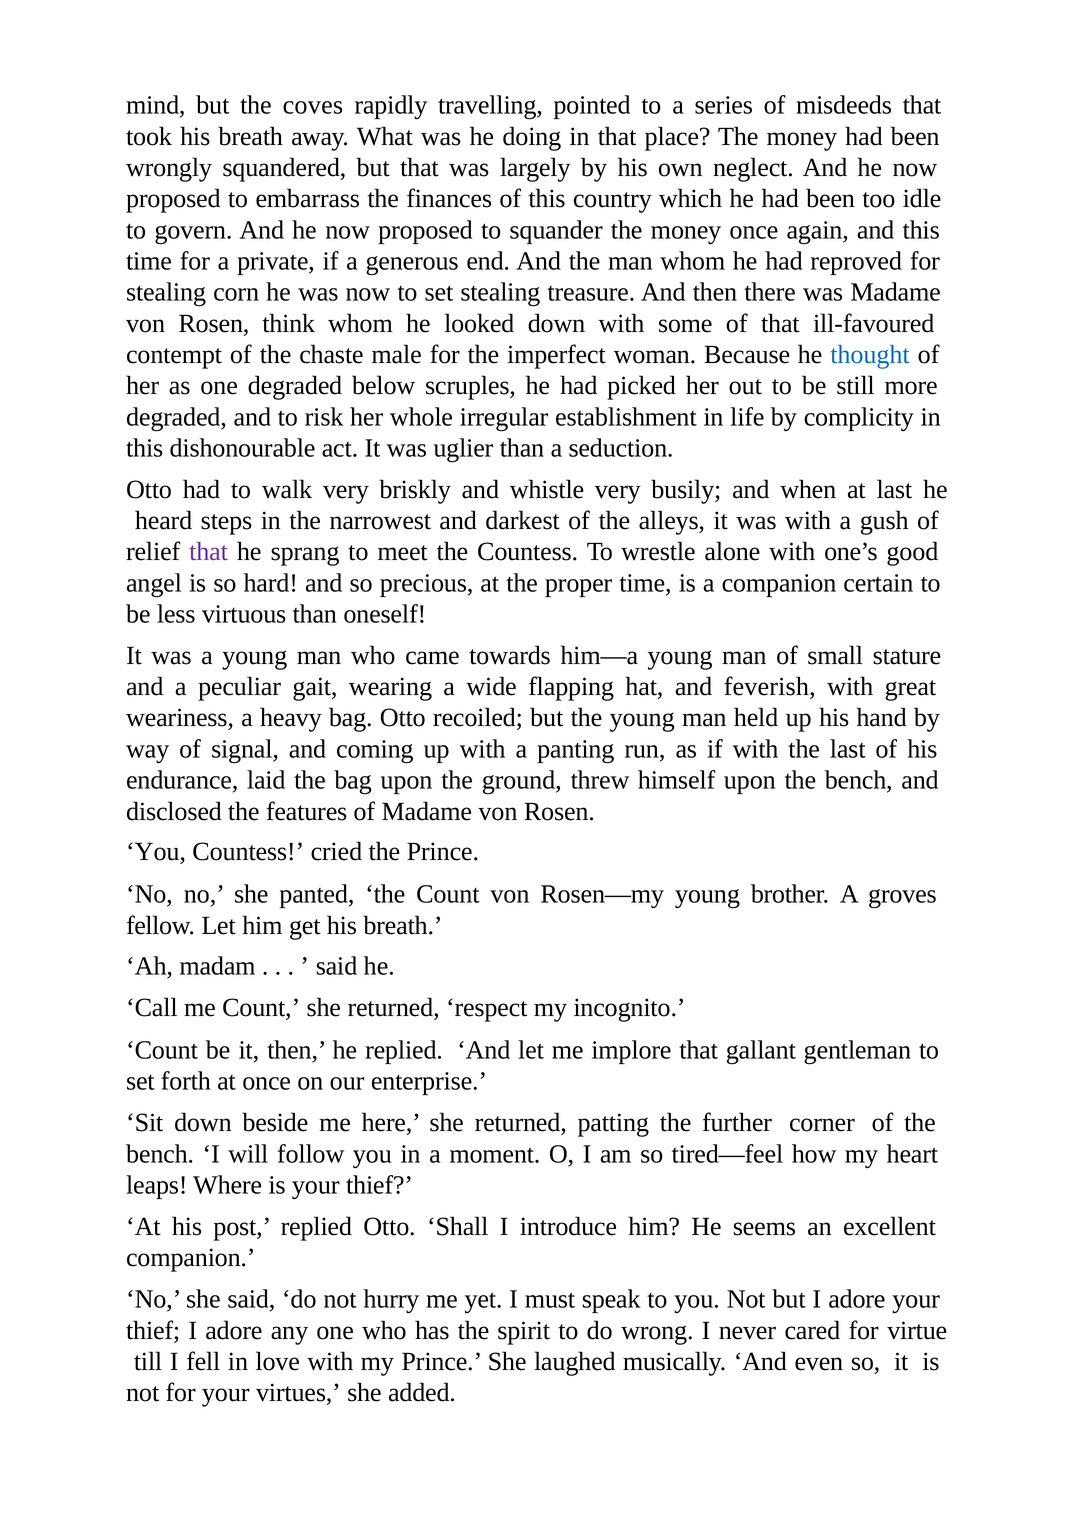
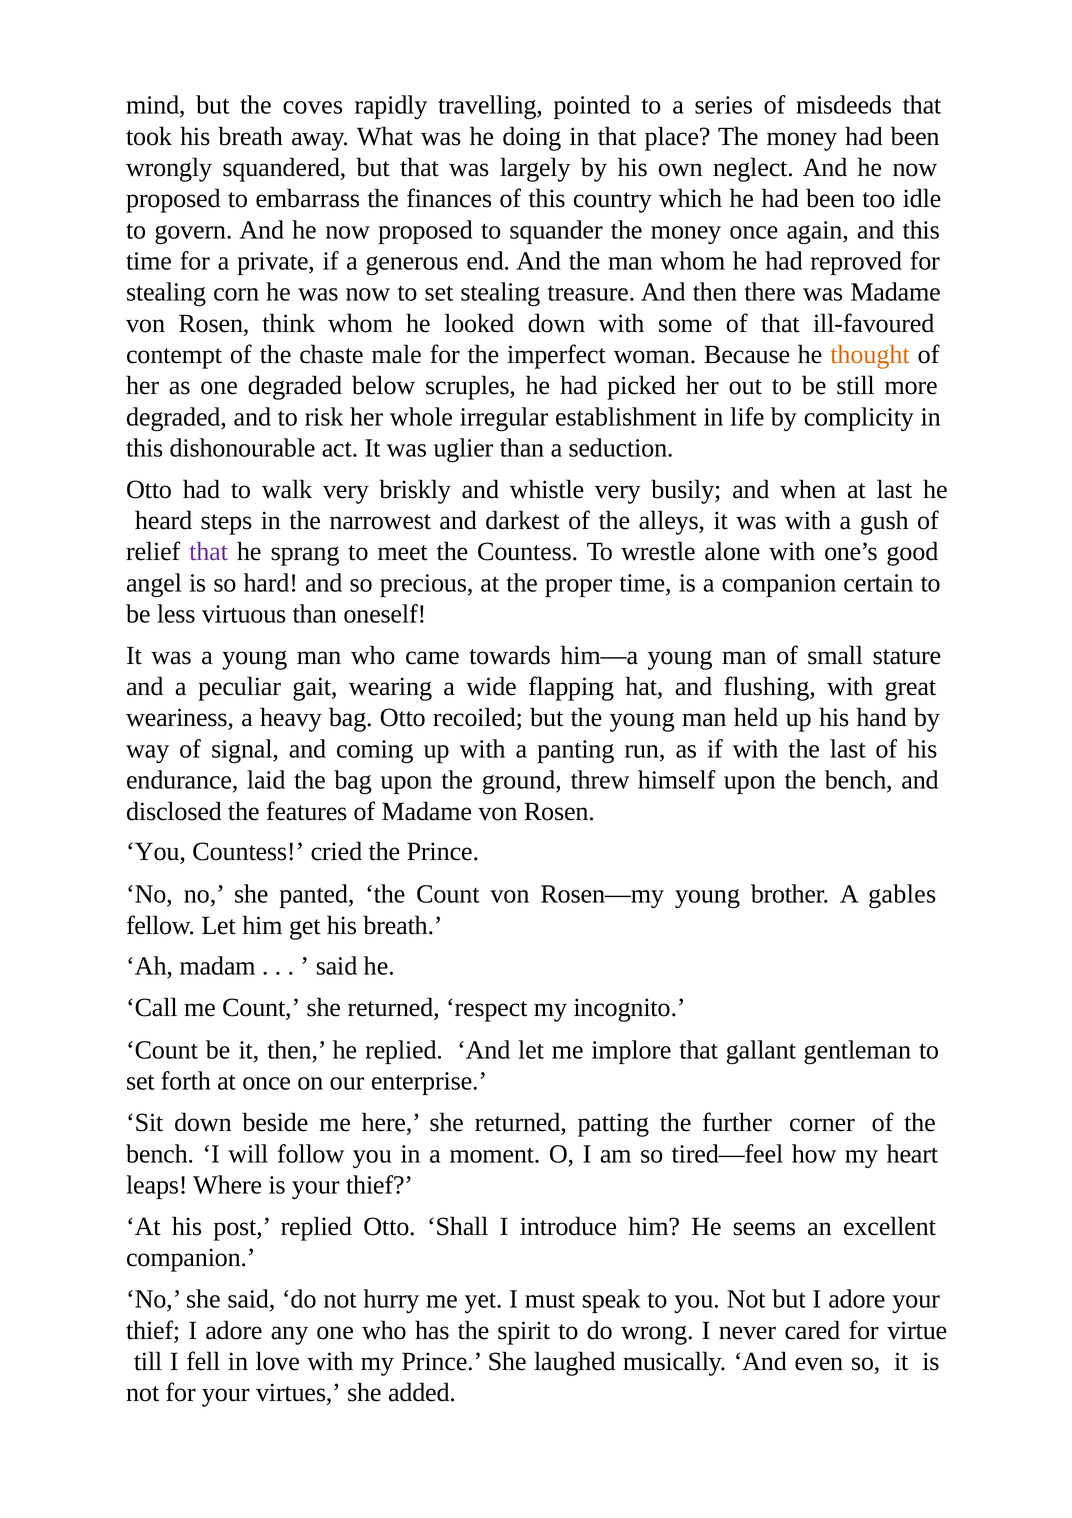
thought colour: blue -> orange (870, 354)
feverish: feverish -> flushing (770, 686)
groves: groves -> gables (902, 894)
